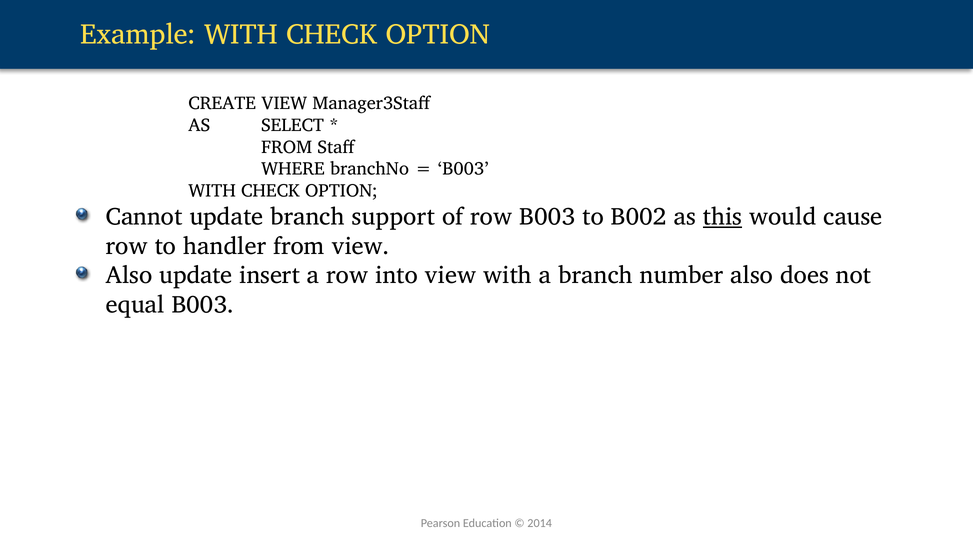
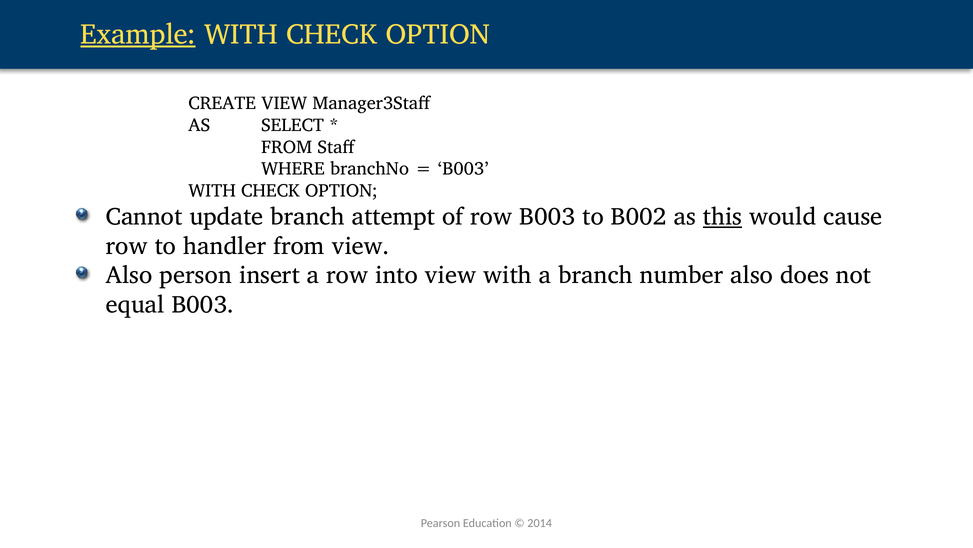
Example underline: none -> present (138, 34)
support: support -> attempt (394, 217)
Also update: update -> person (196, 275)
